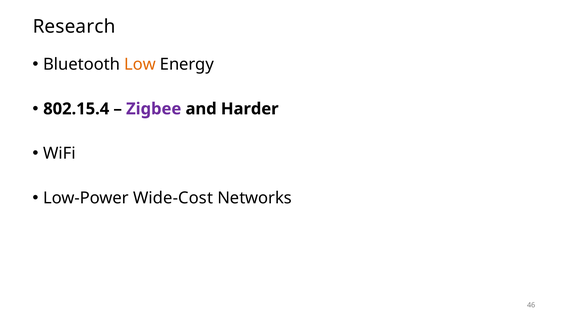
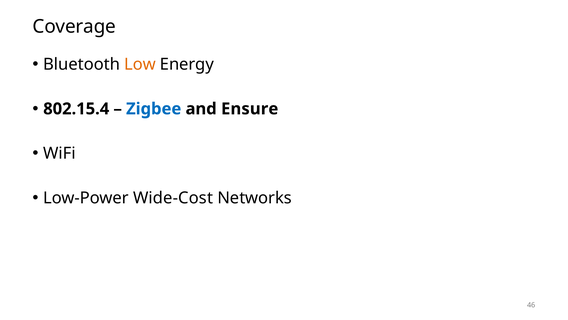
Research: Research -> Coverage (74, 27)
Zigbee colour: purple -> blue (154, 109)
Harder: Harder -> Ensure (250, 109)
